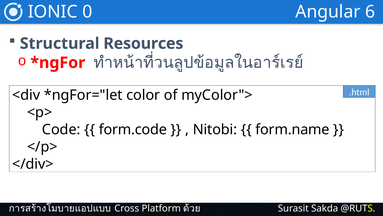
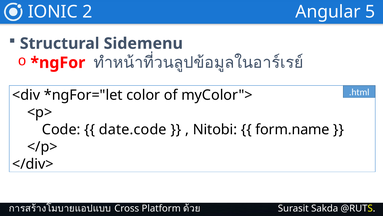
Angular 6: 6 -> 5 (370, 12)
0: 0 -> 2 (87, 12)
Resources: Resources -> Sidemenu (143, 43)
form.code: form.code -> date.code (133, 129)
